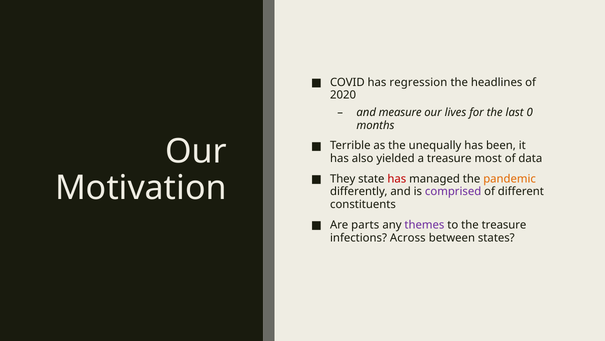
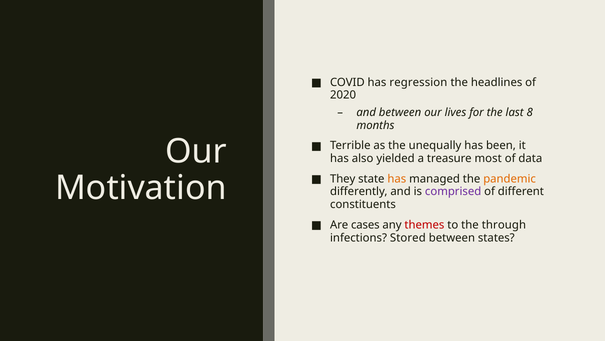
and measure: measure -> between (400, 112)
0: 0 -> 8 (530, 112)
has colour: red -> orange (397, 179)
parts: parts -> cases (365, 224)
themes colour: purple -> red (424, 224)
the treasure: treasure -> through (504, 224)
Across: Across -> Stored (408, 237)
